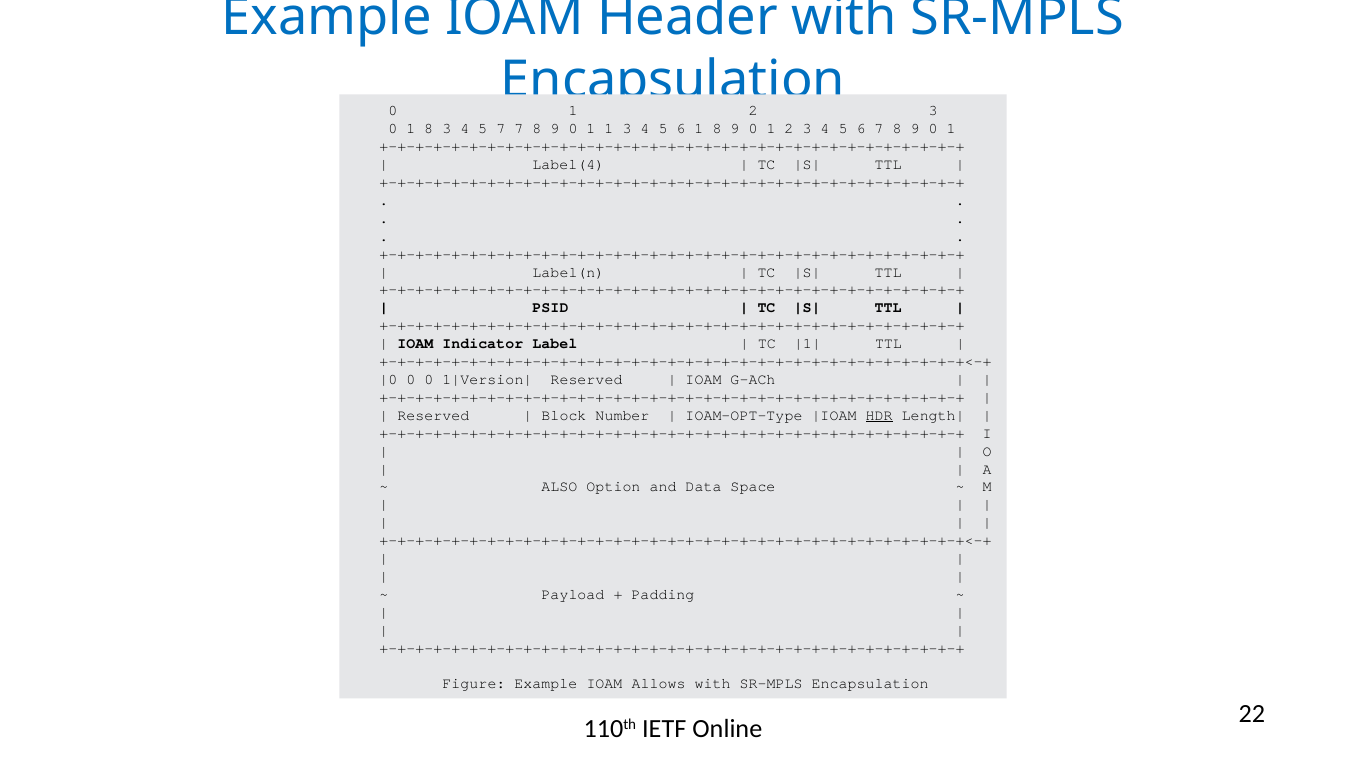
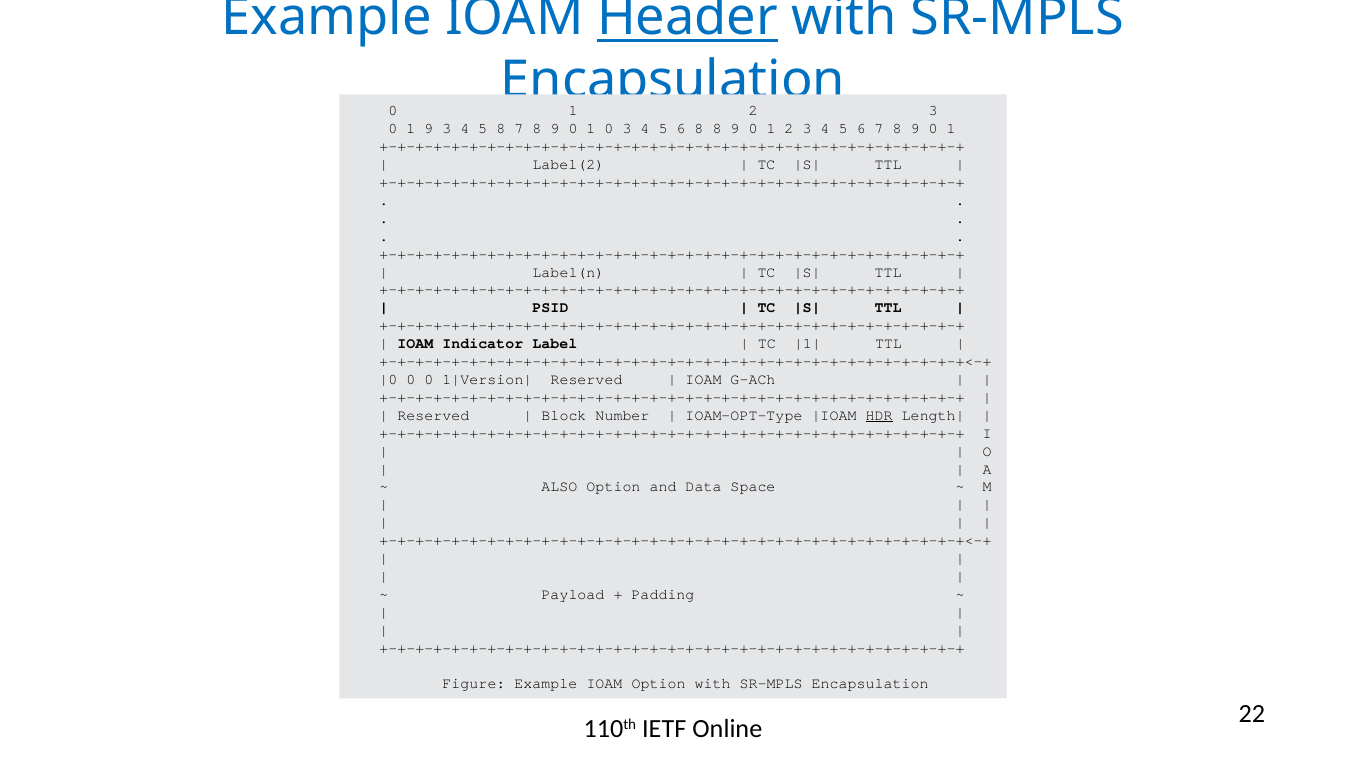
Header underline: none -> present (687, 18)
0 1 8: 8 -> 9 (429, 129)
5 7: 7 -> 8 (501, 129)
1 1: 1 -> 0 (609, 129)
6 1: 1 -> 8 (699, 129)
Label(4: Label(4 -> Label(2 (568, 165)
IOAM Allows: Allows -> Option (659, 684)
